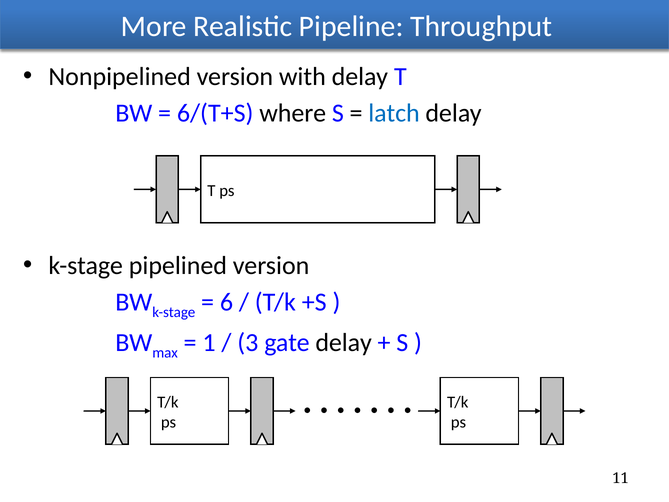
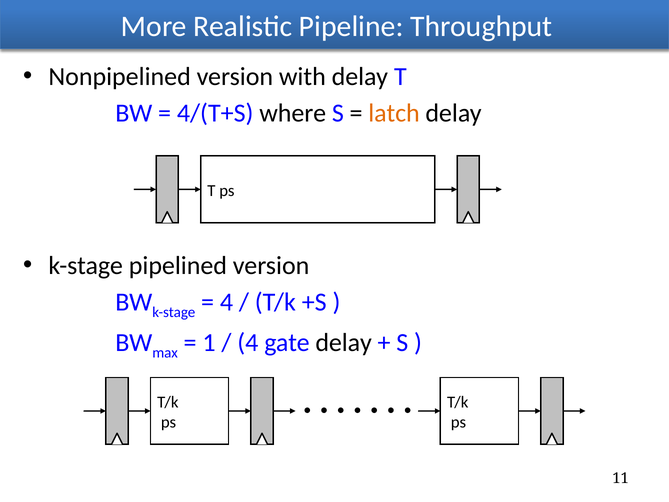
6/(T+S: 6/(T+S -> 4/(T+S (215, 113)
latch colour: blue -> orange (394, 113)
6: 6 -> 4 (227, 302)
3: 3 -> 4 (248, 343)
